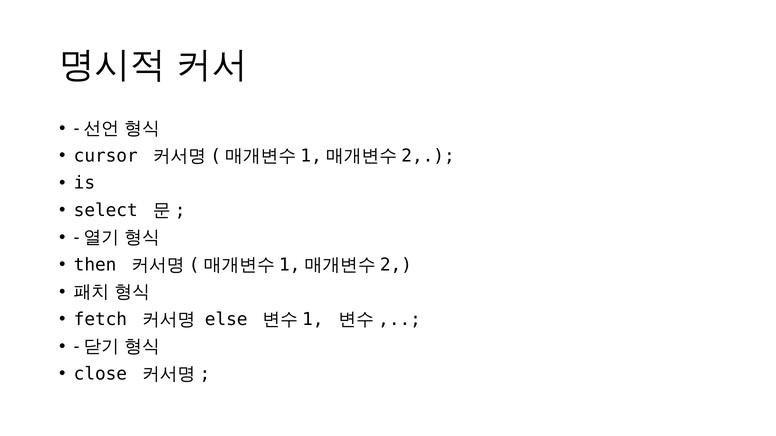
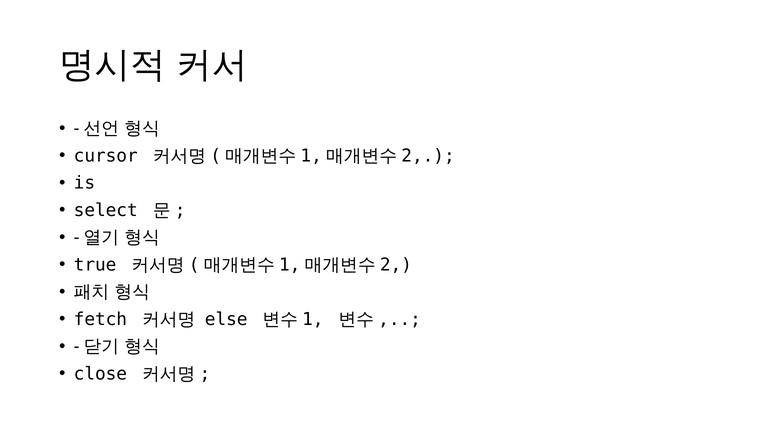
then: then -> true (95, 265)
